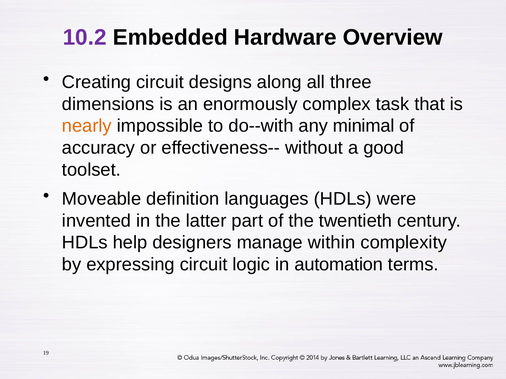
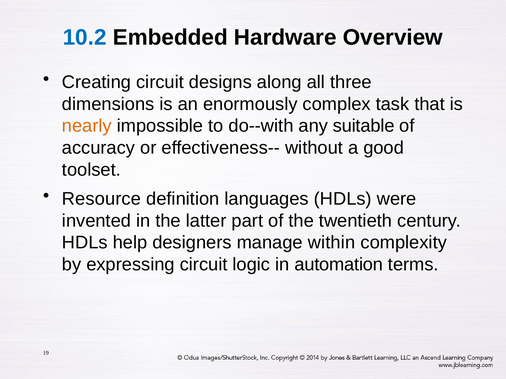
10.2 colour: purple -> blue (85, 37)
minimal: minimal -> suitable (364, 126)
Moveable: Moveable -> Resource (102, 199)
